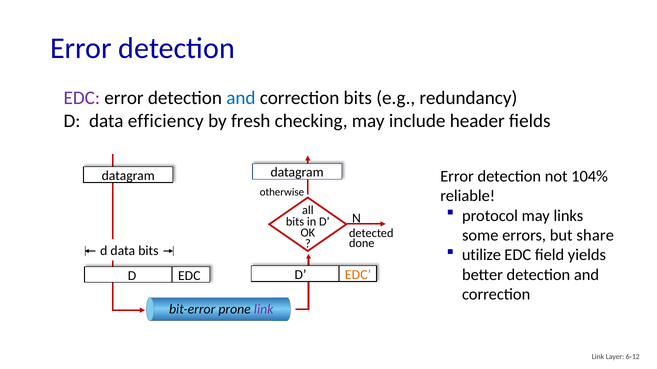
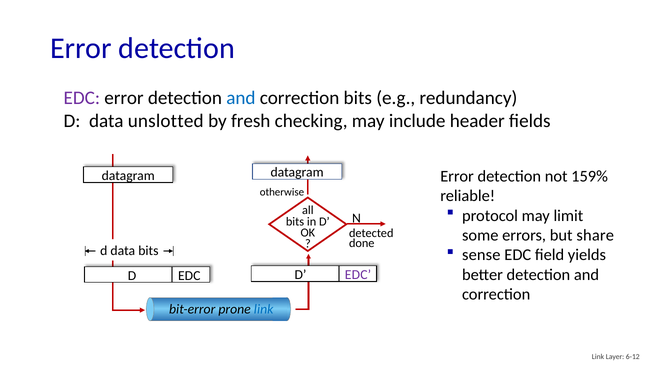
efficiency: efficiency -> unslotted (166, 121)
104%: 104% -> 159% (590, 177)
links: links -> limit (568, 216)
utilize: utilize -> sense (481, 255)
EDC colour: orange -> purple (358, 275)
link colour: purple -> blue (264, 310)
